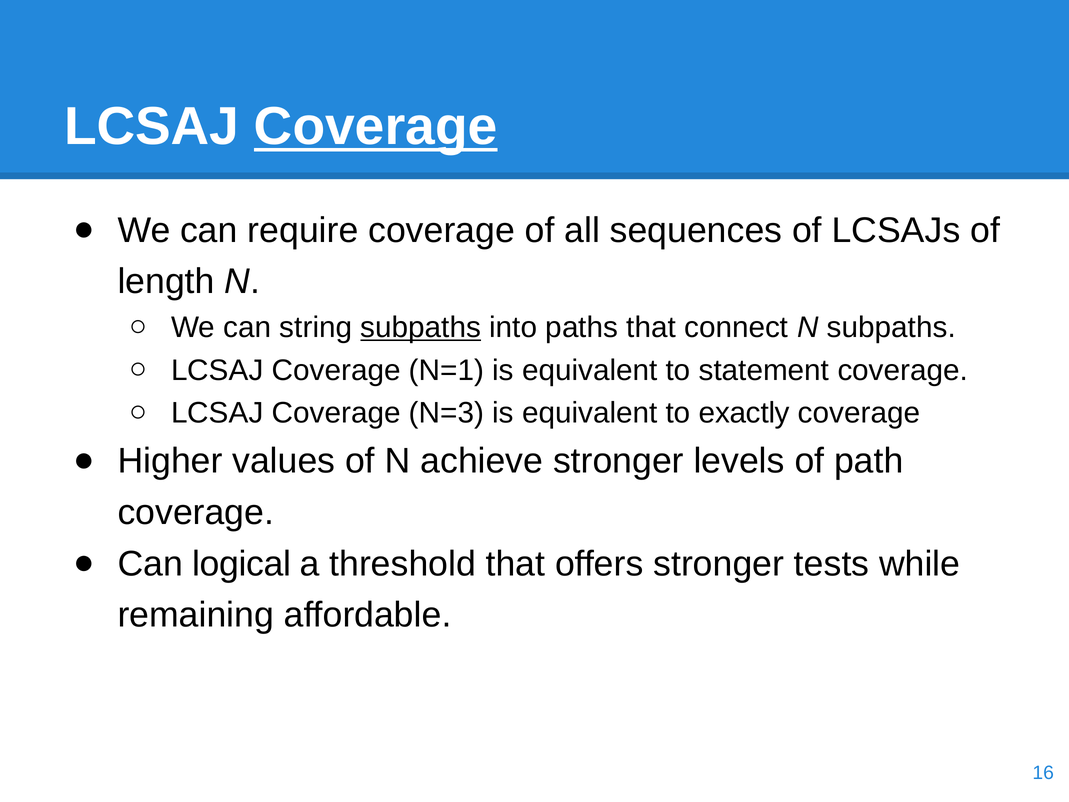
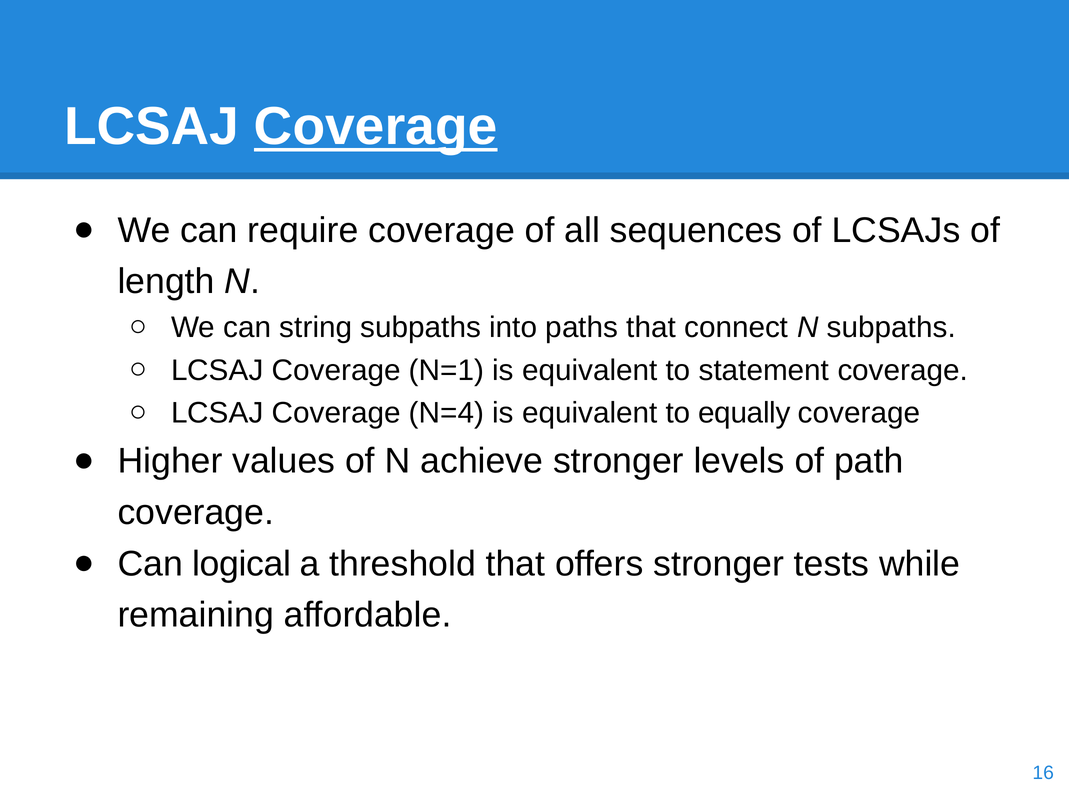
subpaths underline: present -> none (421, 327)
N=3: N=3 -> N=4 (446, 413)
exactly: exactly -> equally (744, 413)
